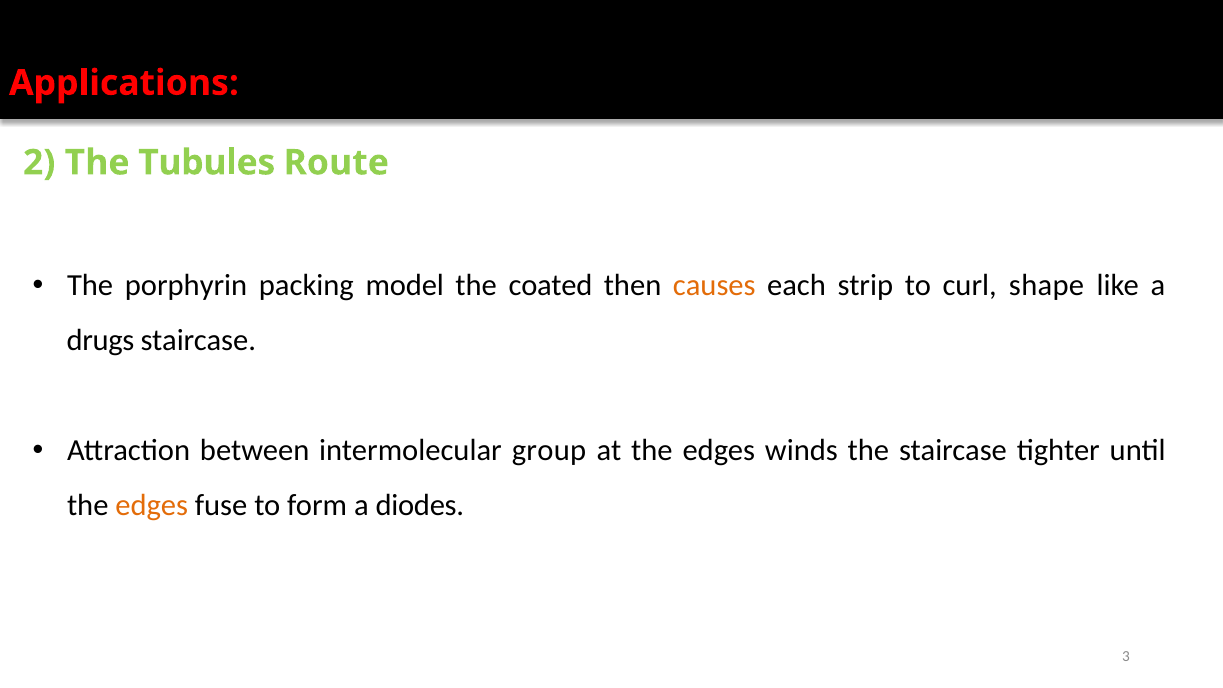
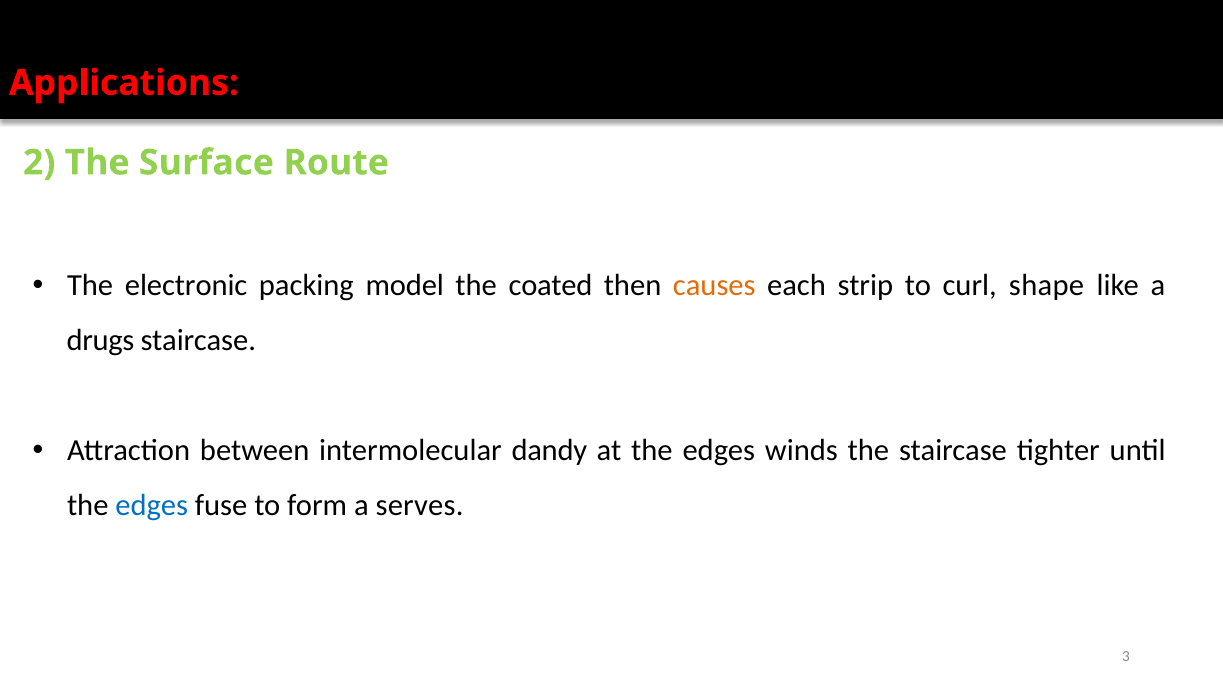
Tubules: Tubules -> Surface (206, 163)
porphyrin: porphyrin -> electronic (186, 286)
group: group -> dandy (549, 451)
edges colour: orange -> blue (152, 506)
diodes: diodes -> serves (420, 506)
